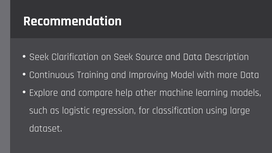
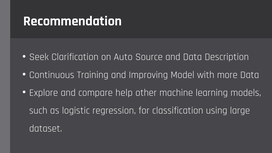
on Seek: Seek -> Auto (123, 57)
